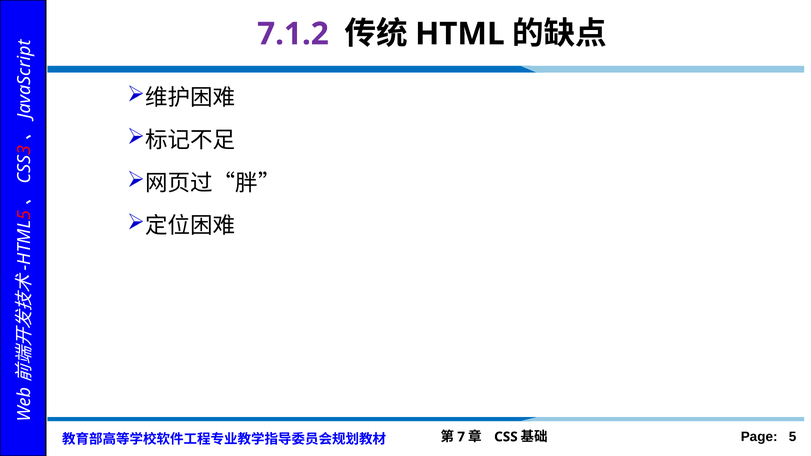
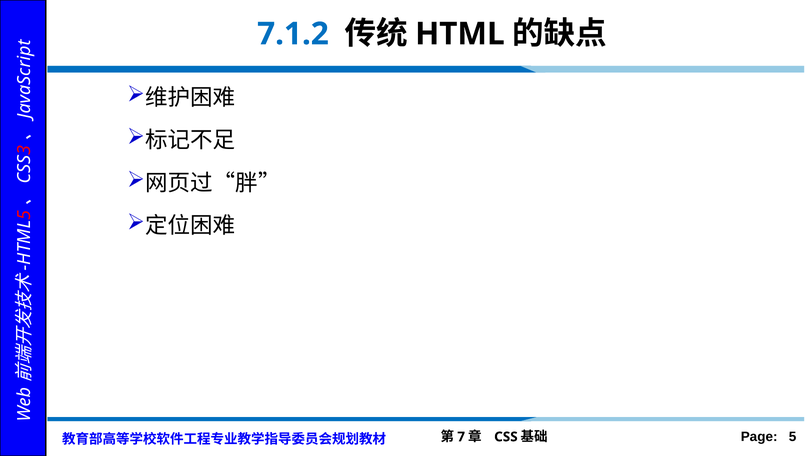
7.1.2 colour: purple -> blue (293, 34)
